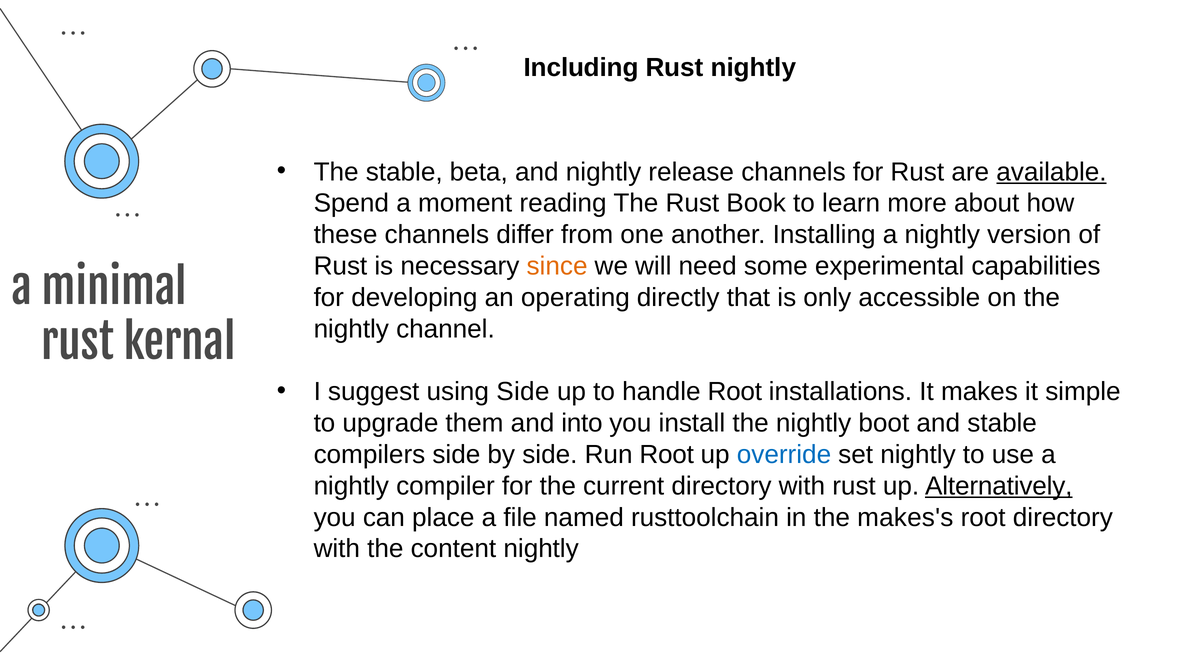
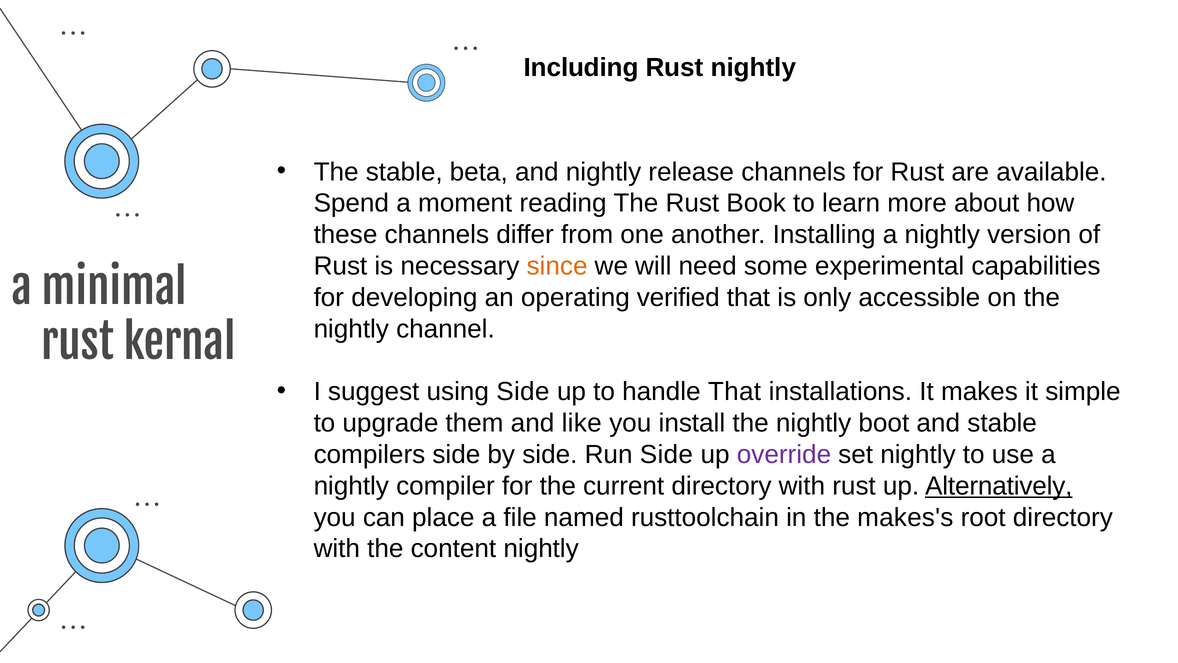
available underline: present -> none (1051, 172)
directly: directly -> verified (678, 297)
handle Root: Root -> That (735, 392)
into: into -> like (582, 423)
Run Root: Root -> Side (666, 454)
override colour: blue -> purple (784, 454)
